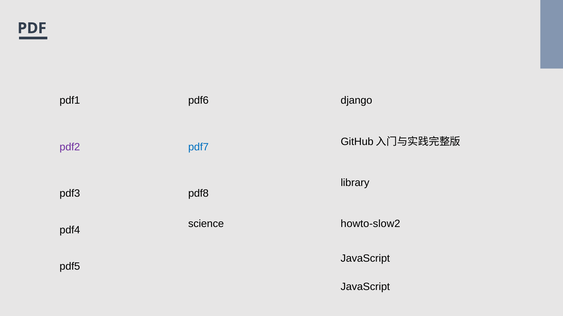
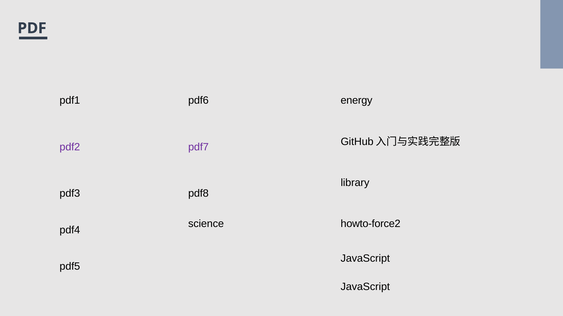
django: django -> energy (357, 101)
pdf7 colour: blue -> purple (198, 147)
howto-slow2: howto-slow2 -> howto-force2 (371, 224)
